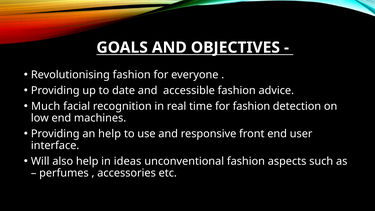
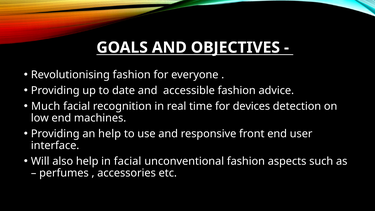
for fashion: fashion -> devices (251, 106)
in ideas: ideas -> facial (128, 161)
